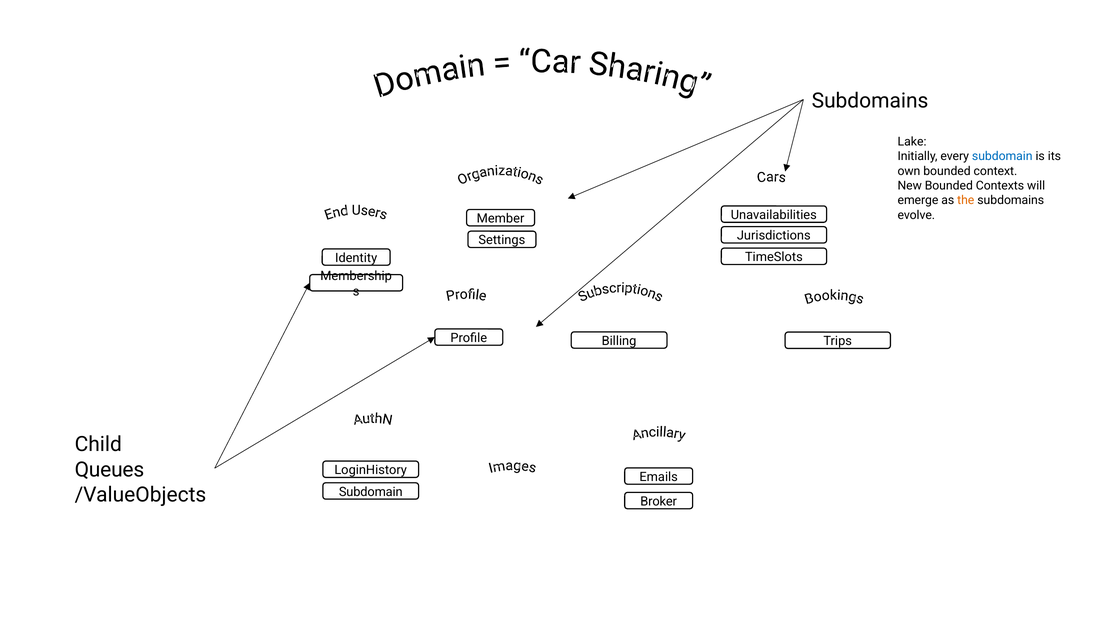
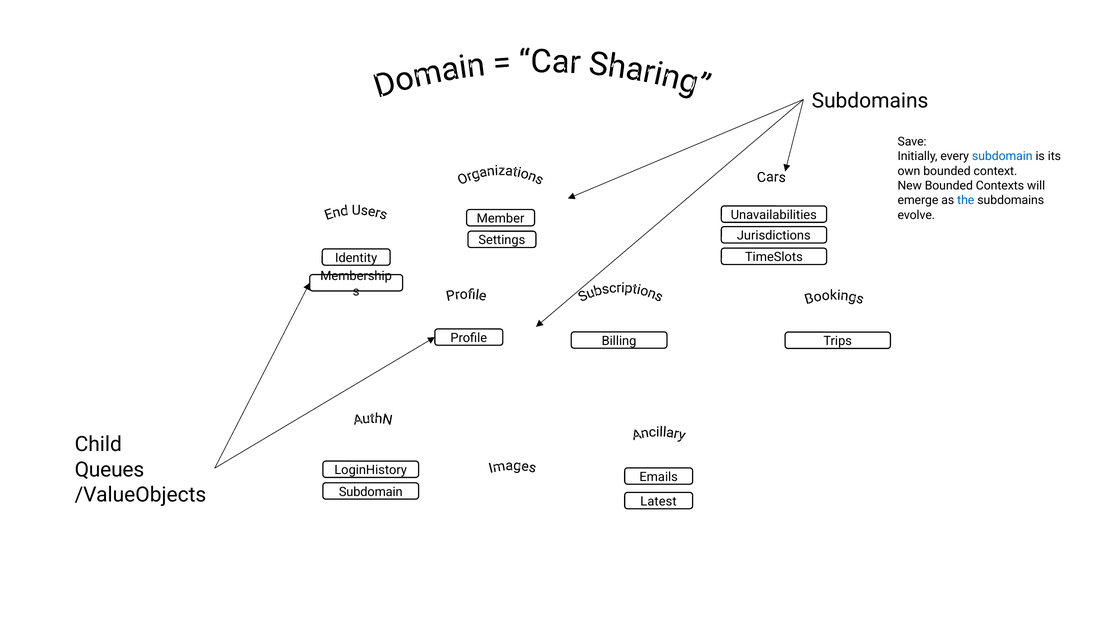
Lake: Lake -> Save (912, 142)
the colour: orange -> blue (966, 200)
Broker: Broker -> Latest (658, 502)
